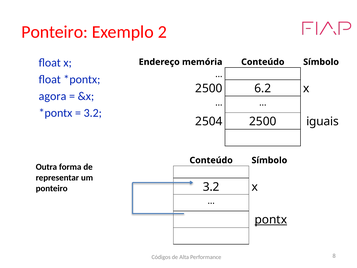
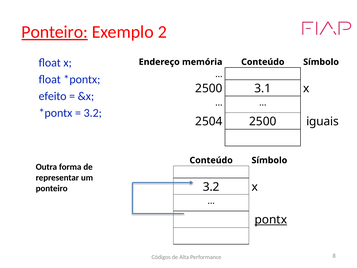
Ponteiro underline: none -> present (55, 32)
6.2: 6.2 -> 3.1 (263, 88)
agora: agora -> efeito (53, 96)
